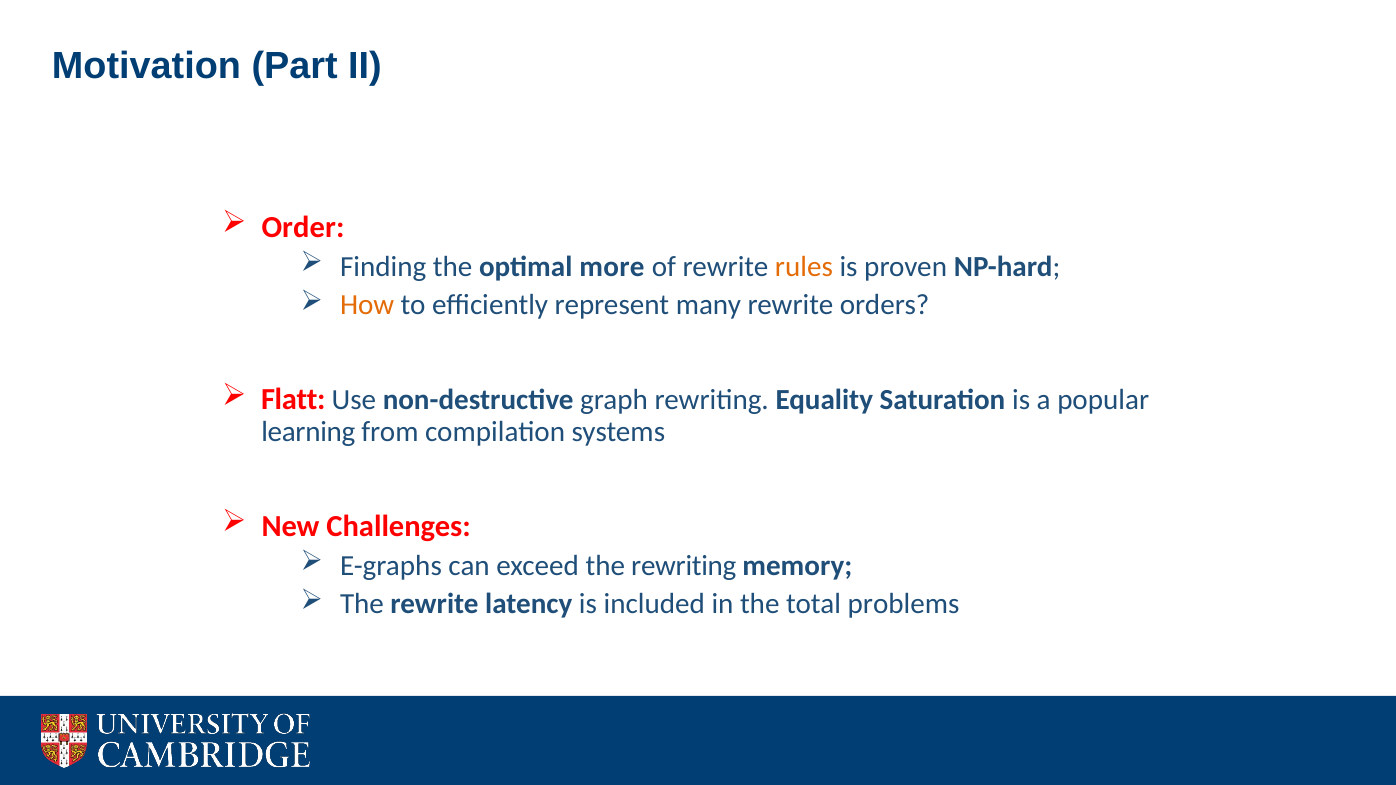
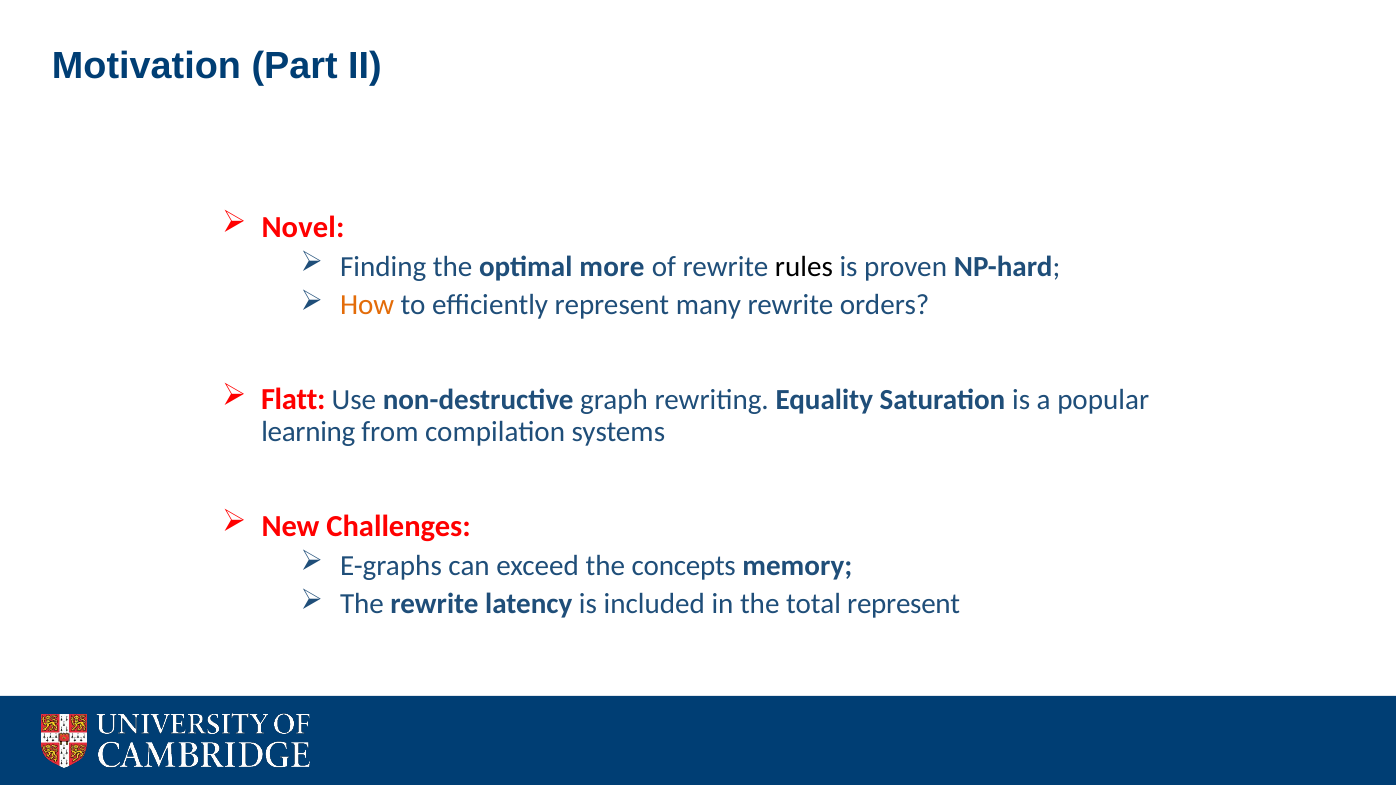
Order: Order -> Novel (303, 227)
rules colour: orange -> black (804, 267)
the rewriting: rewriting -> concepts (684, 566)
total problems: problems -> represent (904, 604)
